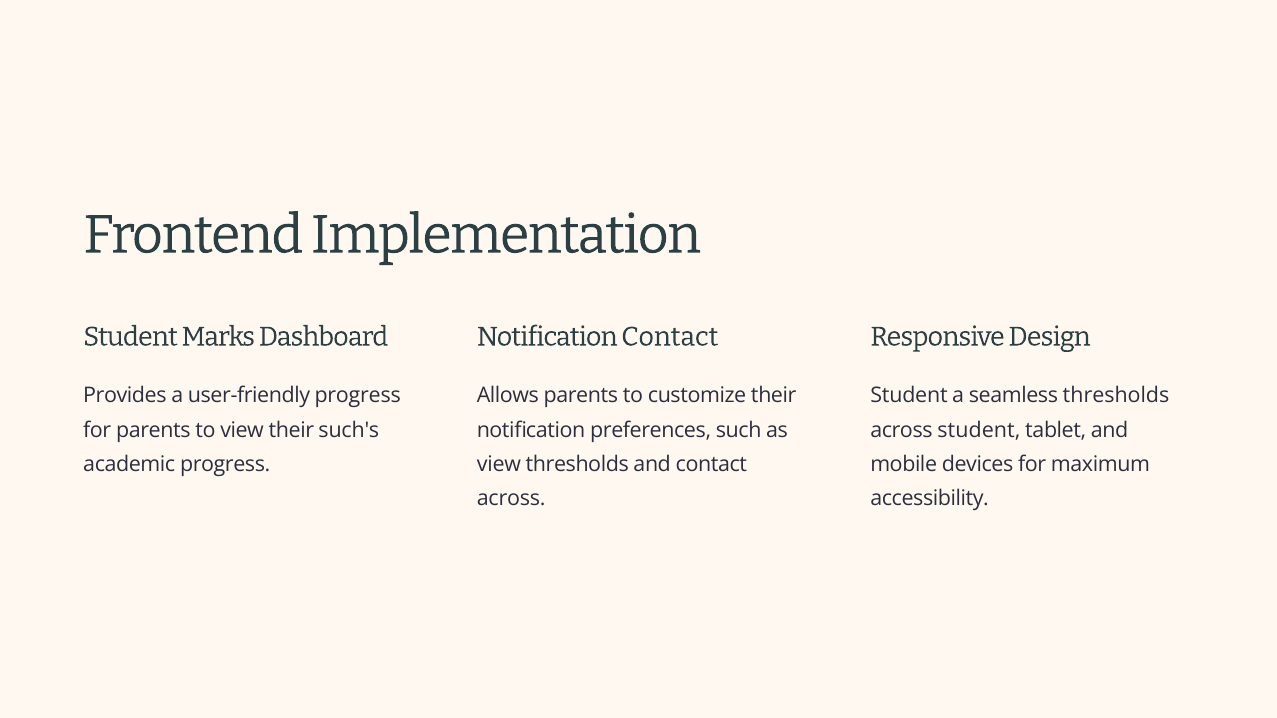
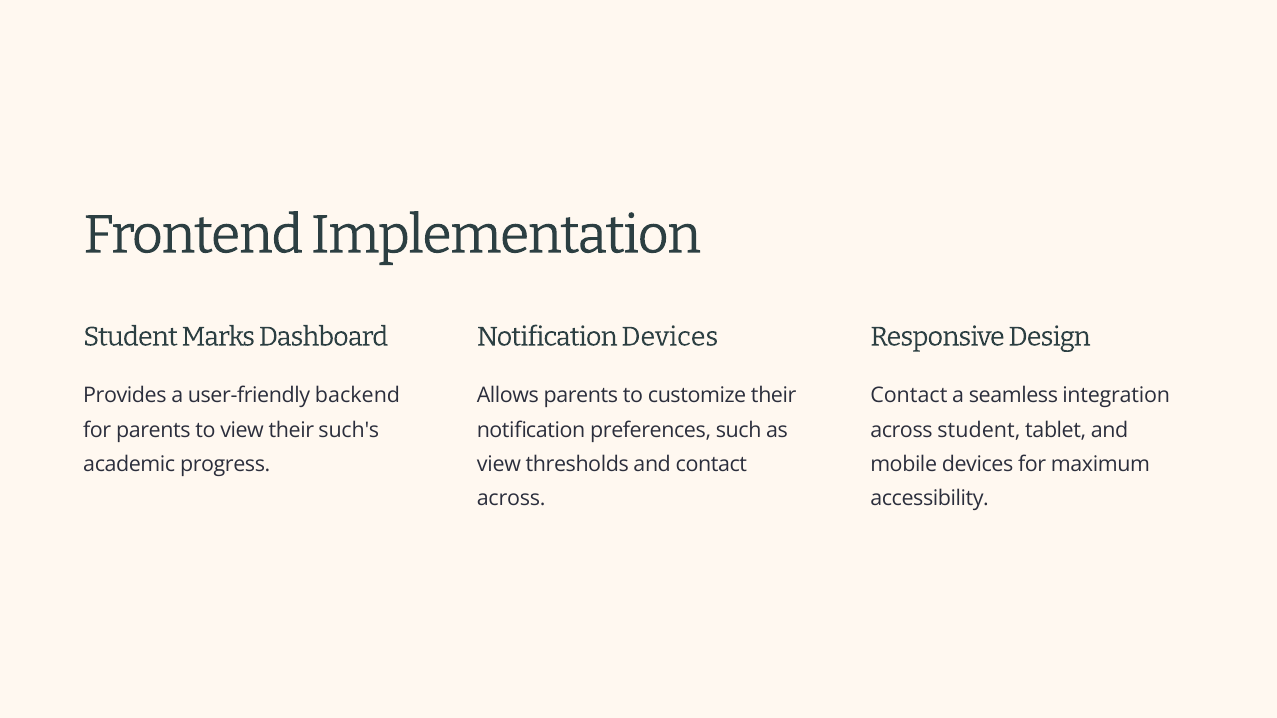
Notification Contact: Contact -> Devices (670, 337)
user-friendly progress: progress -> backend (358, 396)
Student: Student -> Contact (909, 396)
seamless thresholds: thresholds -> integration (1116, 396)
